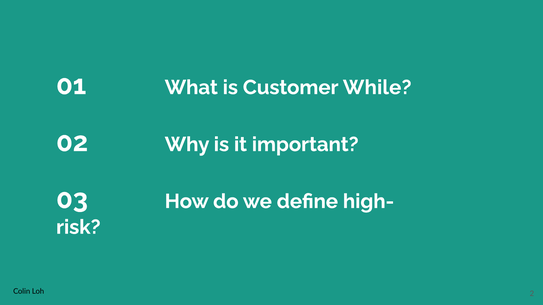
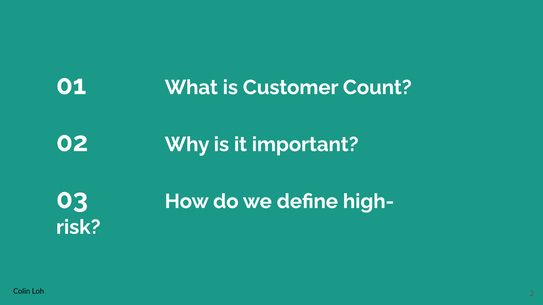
While: While -> Count (377, 88)
